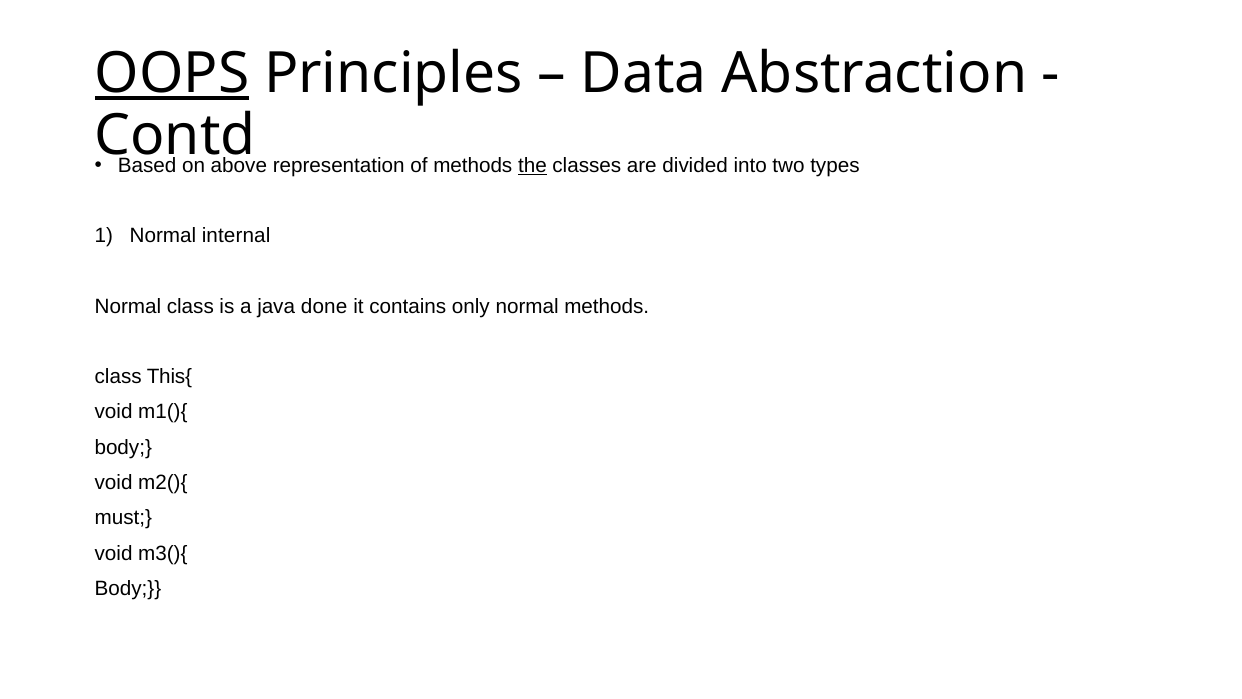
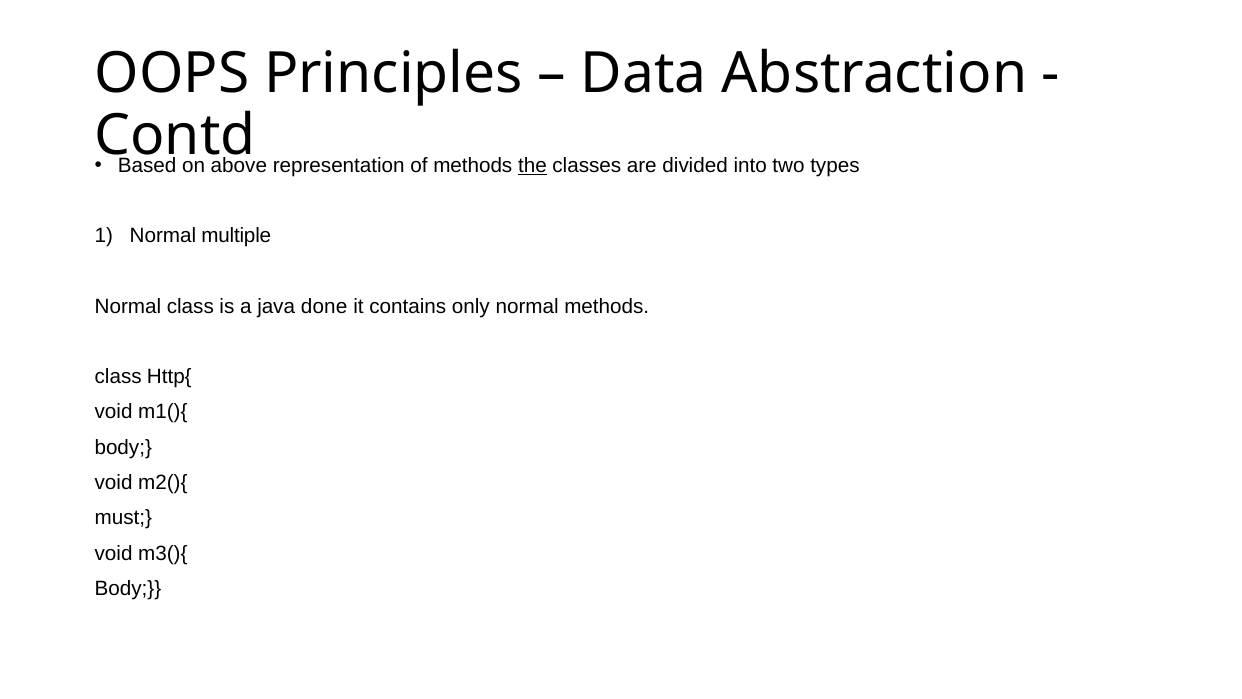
OOPS underline: present -> none (172, 74)
internal: internal -> multiple (236, 236)
This{: This{ -> Http{ (169, 377)
